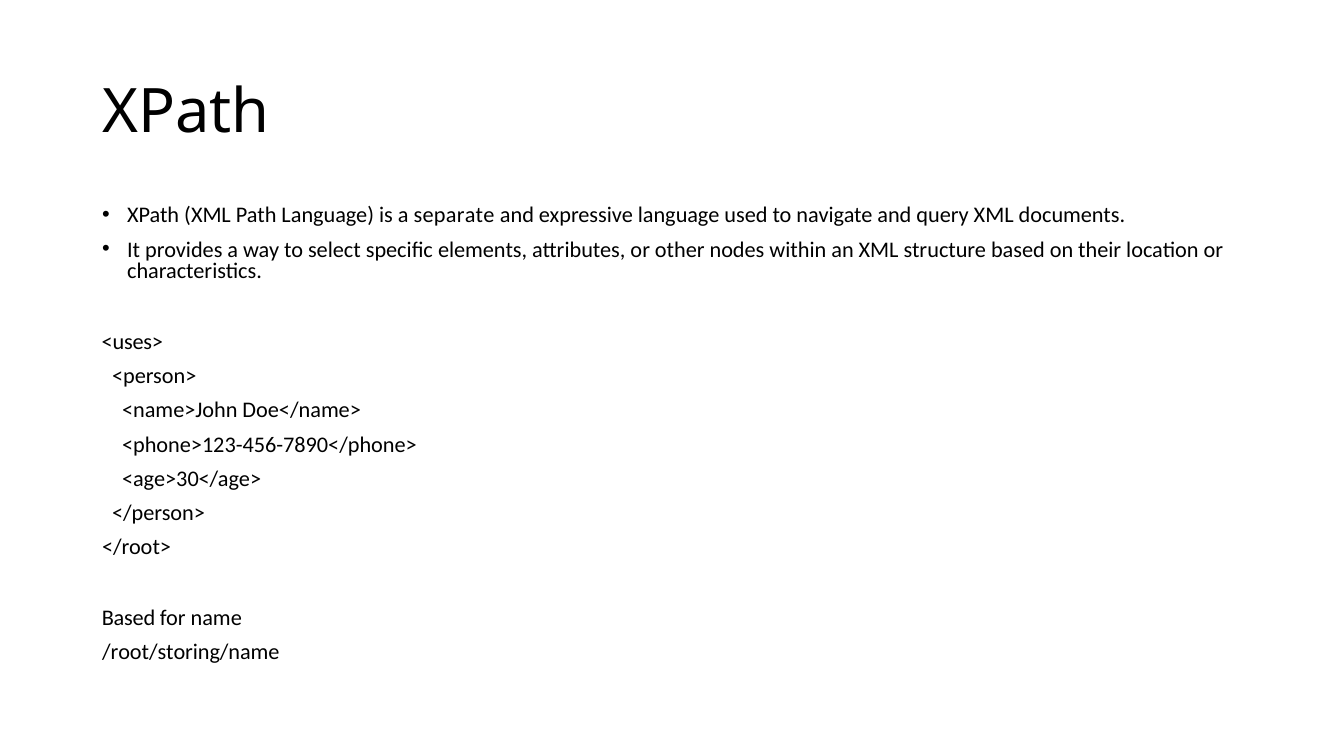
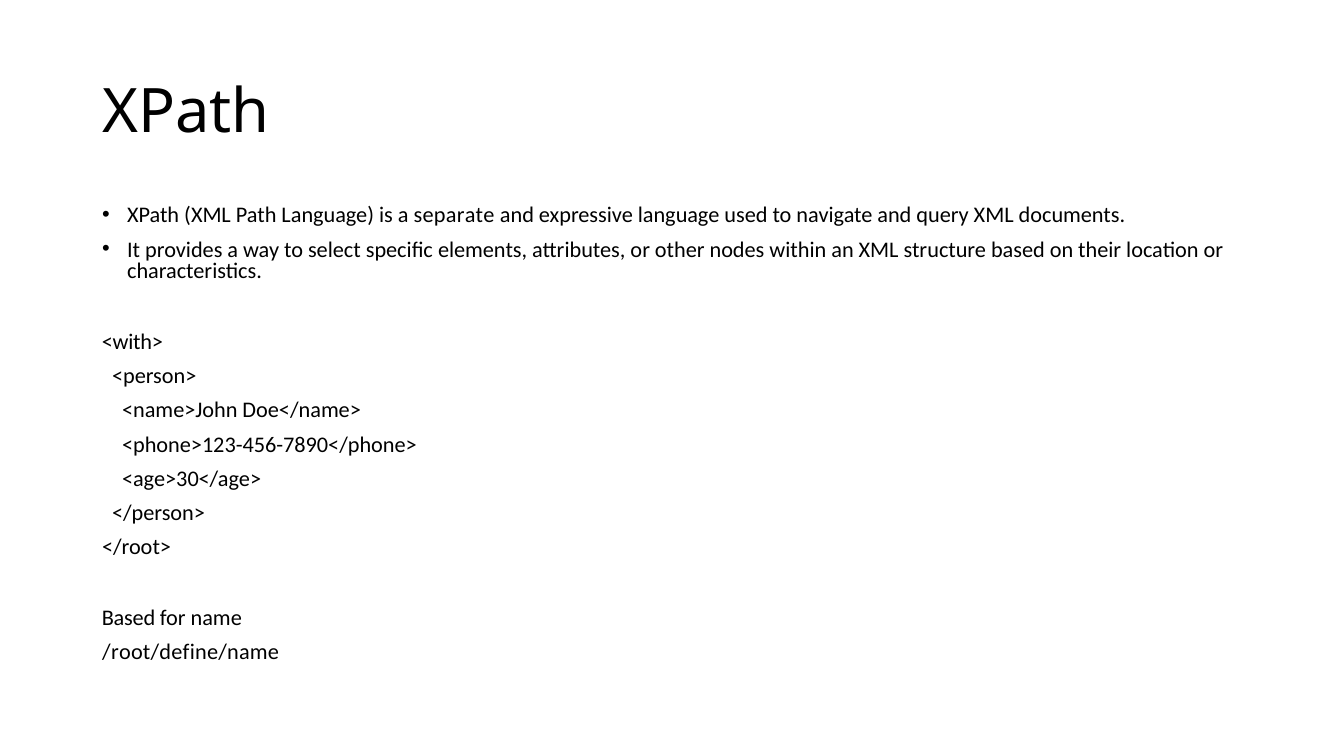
<uses>: <uses> -> <with> (132, 342)
/root/storing/name: /root/storing/name -> /root/define/name (191, 652)
